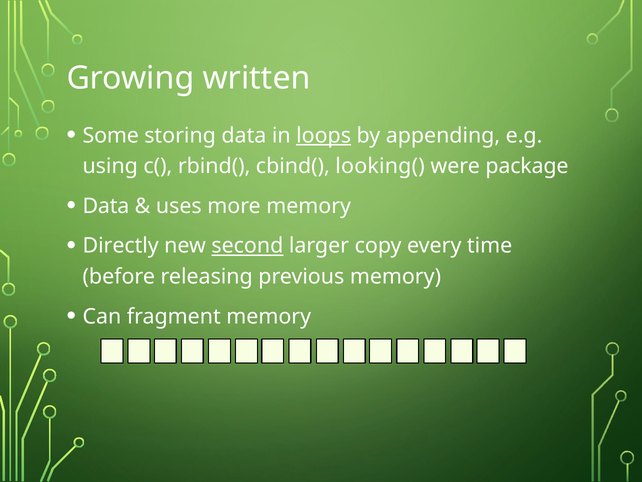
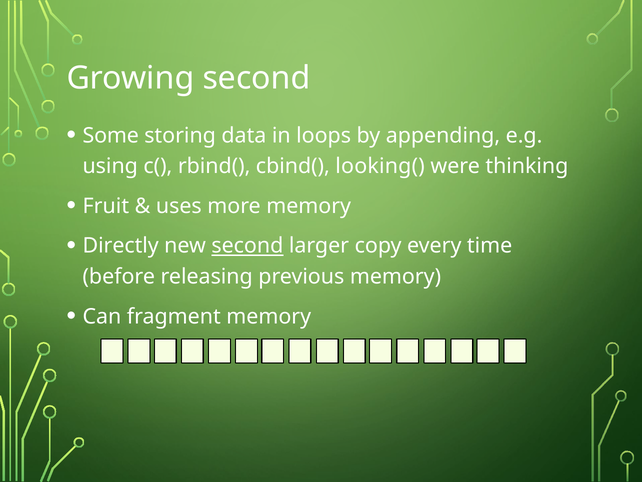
Growing written: written -> second (257, 78)
loops underline: present -> none (324, 135)
package: package -> thinking (527, 166)
Data: Data -> Fruit (106, 206)
